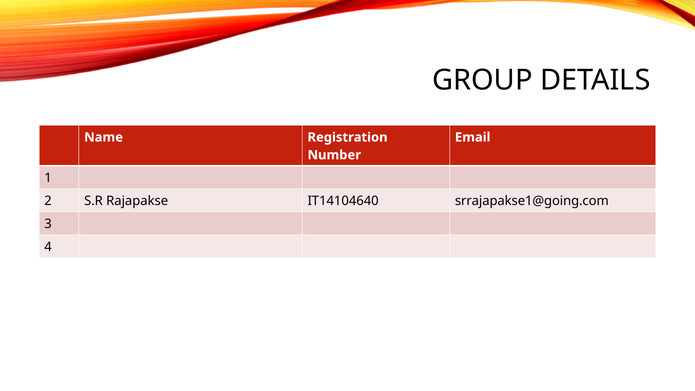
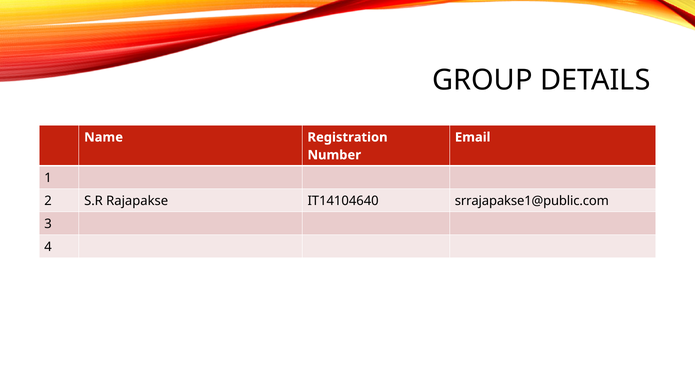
srrajapakse1@going.com: srrajapakse1@going.com -> srrajapakse1@public.com (532, 201)
